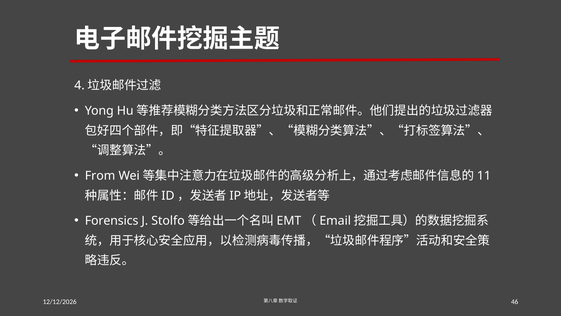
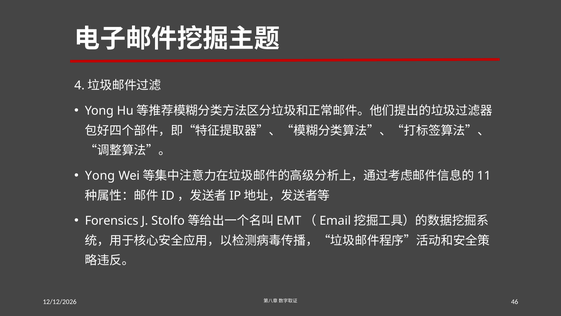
From: From -> Yong (100, 175)
